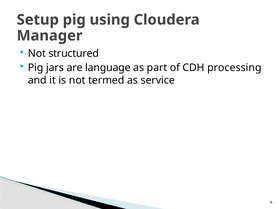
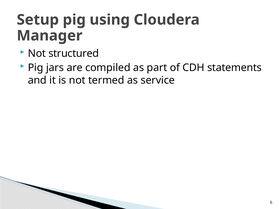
language: language -> compiled (108, 68)
processing: processing -> statements (234, 68)
